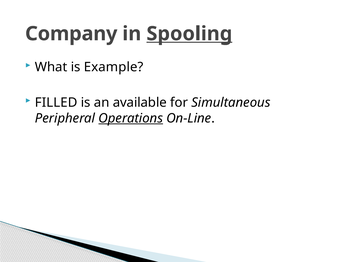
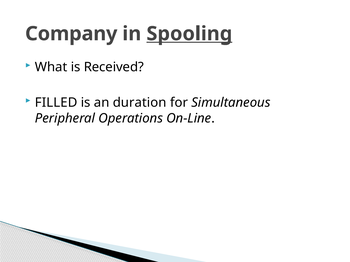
Example: Example -> Received (114, 67)
available: available -> duration (140, 103)
Operations underline: present -> none (131, 118)
